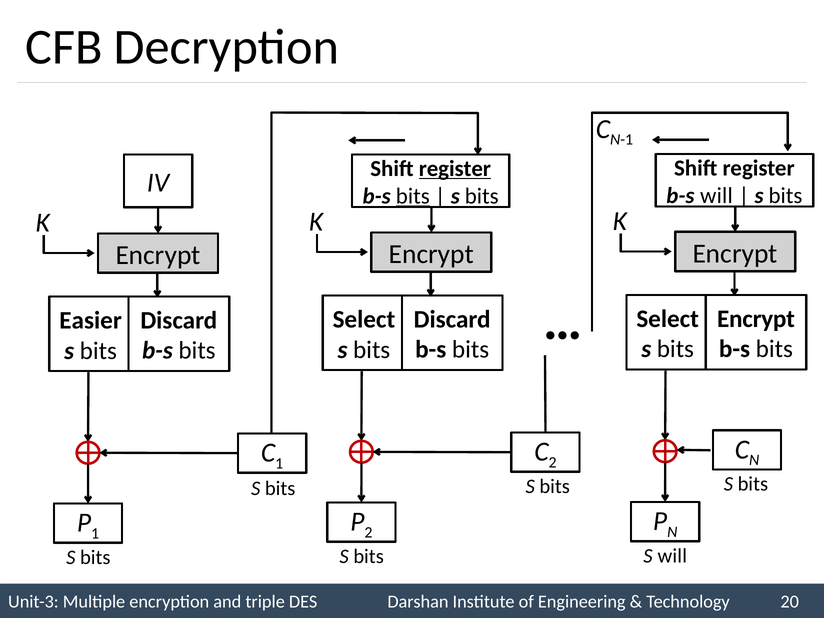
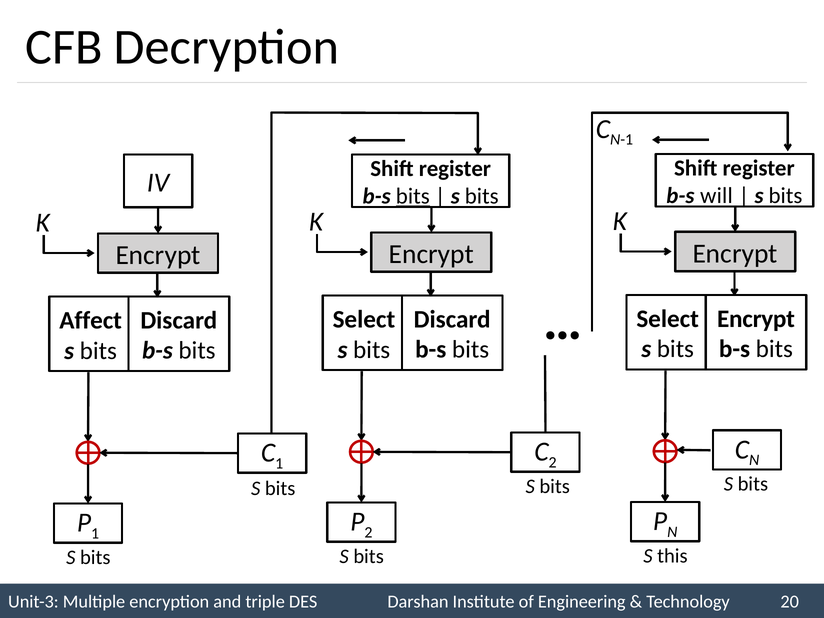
register underline: present -> none (455, 169)
Easier: Easier -> Affect (91, 321)
S will: will -> this (672, 556)
